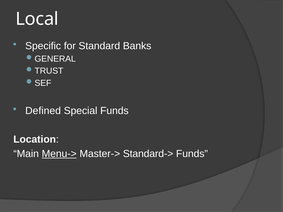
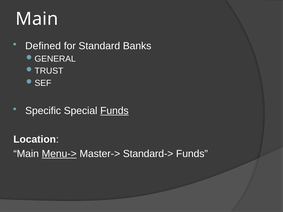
Local: Local -> Main (37, 19)
Specific: Specific -> Defined (43, 46)
Defined: Defined -> Specific (43, 111)
Funds underline: none -> present (114, 111)
